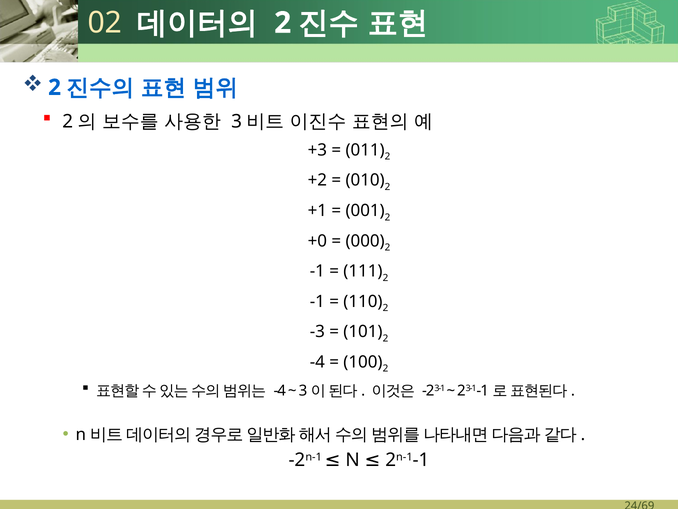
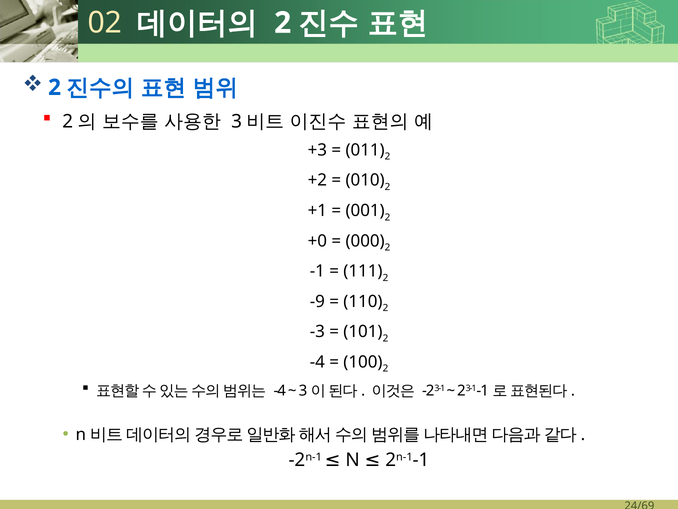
-1: -1 -> -9 (317, 301)
